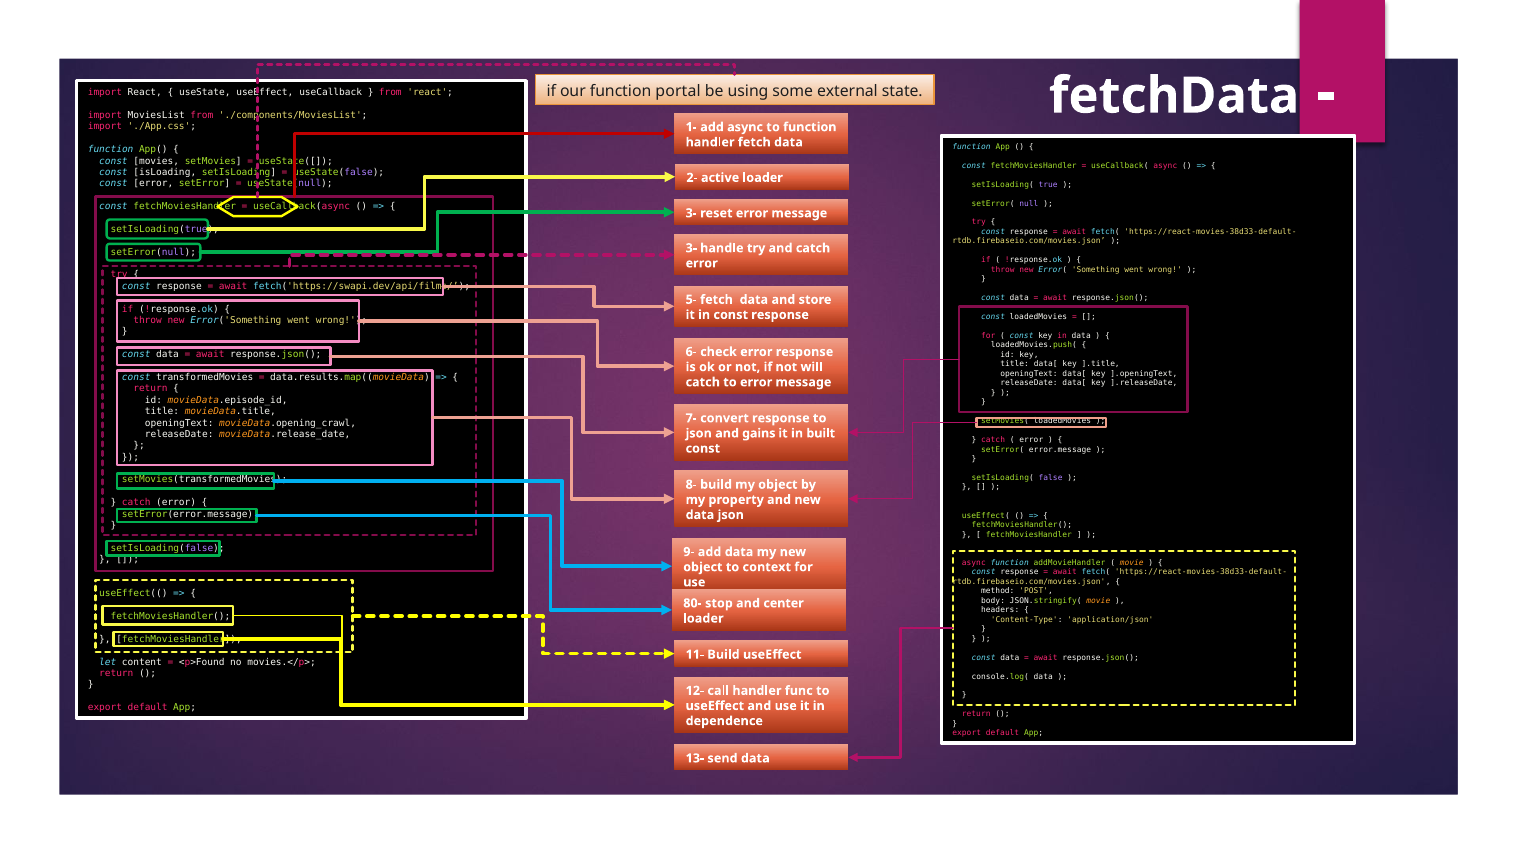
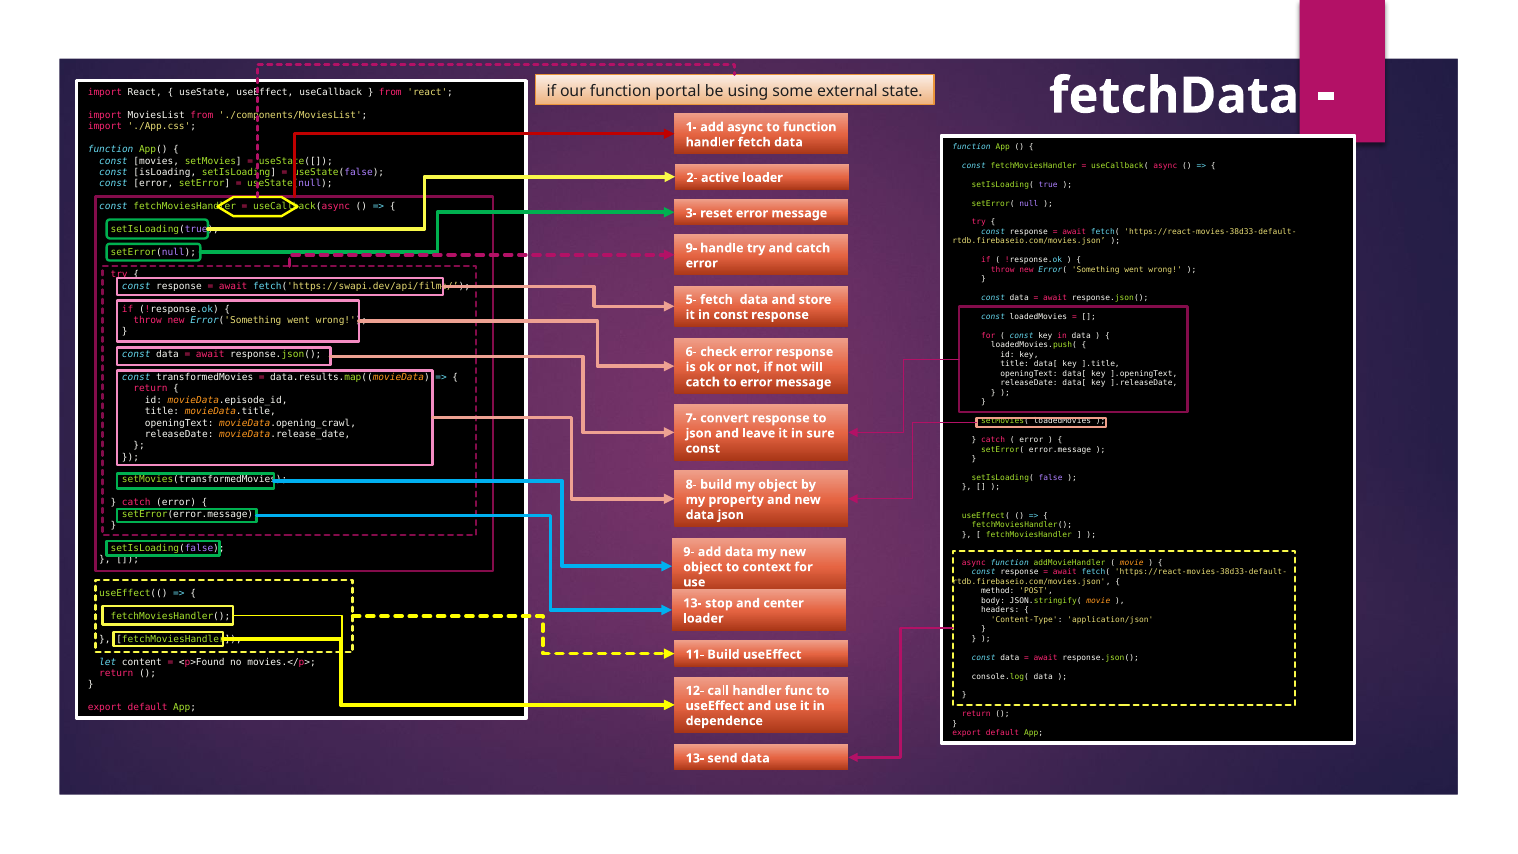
3-: 3- -> 9- (691, 248)
gains: gains -> leave (759, 433)
built: built -> sure (821, 433)
80-: 80- -> 13- (692, 603)
